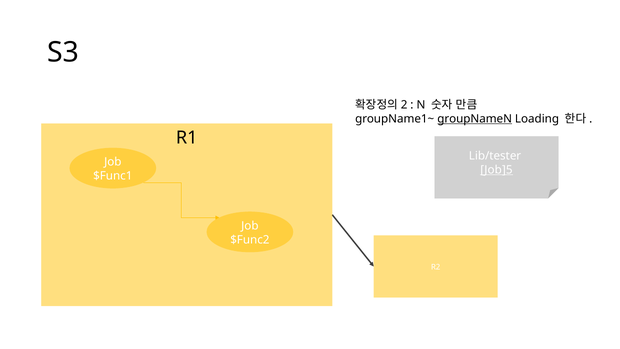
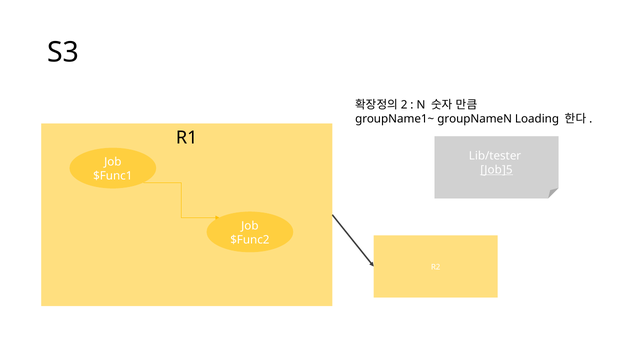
groupNameN underline: present -> none (475, 119)
